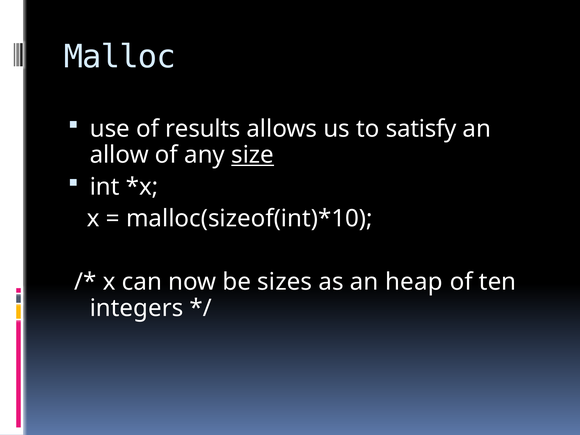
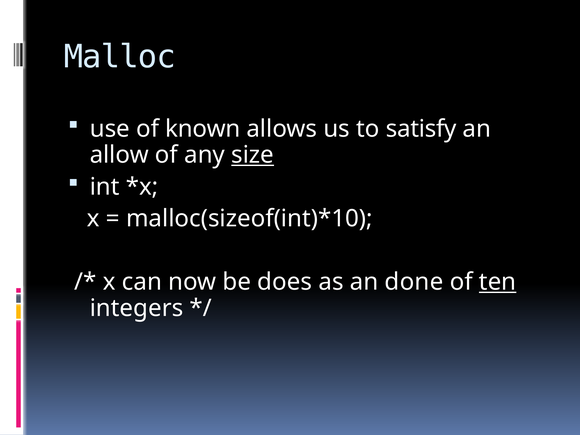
results: results -> known (203, 129)
sizes: sizes -> does (285, 282)
heap: heap -> done (414, 282)
ten underline: none -> present (498, 282)
